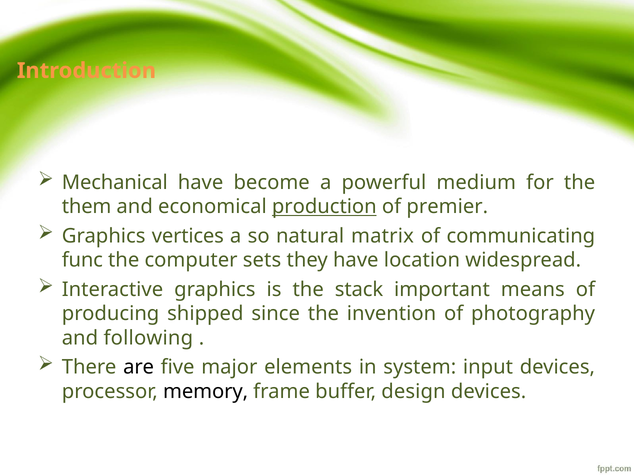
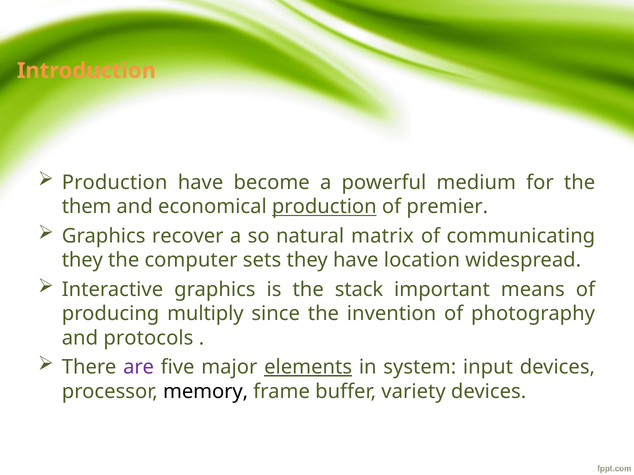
Mechanical: Mechanical -> Production (115, 183)
vertices: vertices -> recover (188, 236)
func: func -> they (82, 260)
shipped: shipped -> multiply (205, 314)
following: following -> protocols (148, 338)
are colour: black -> purple (139, 367)
elements underline: none -> present (308, 367)
design: design -> variety (414, 392)
